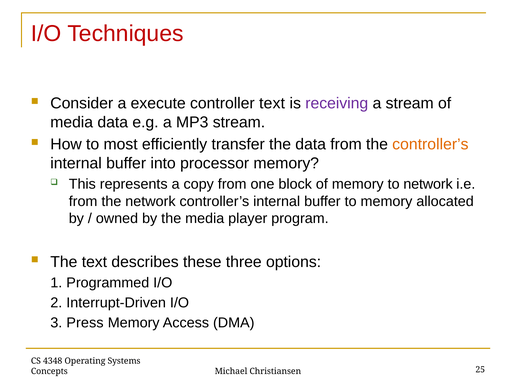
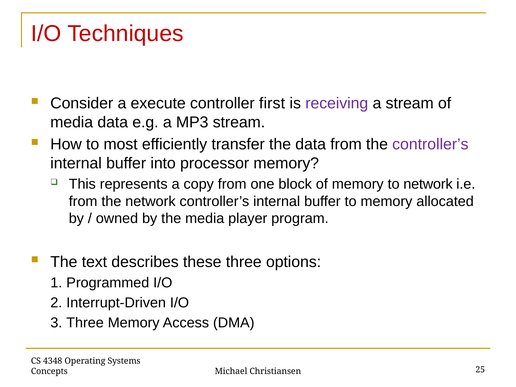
controller text: text -> first (272, 103)
controller’s colour: orange -> purple (430, 144)
3 Press: Press -> Three (85, 323)
